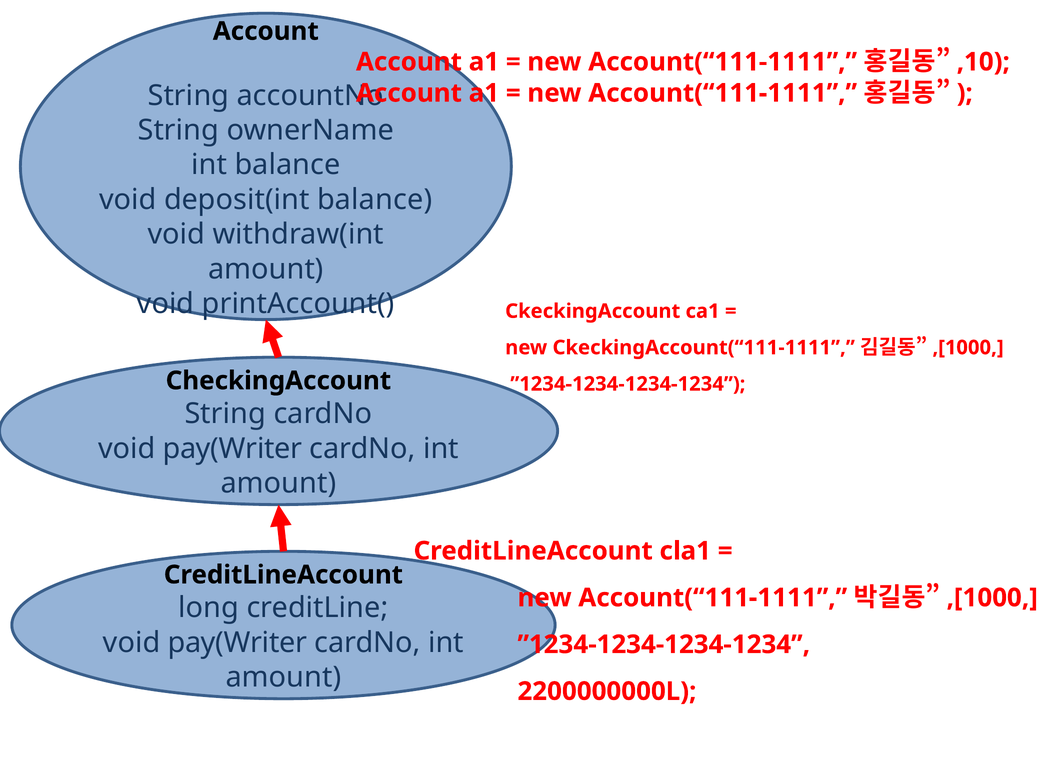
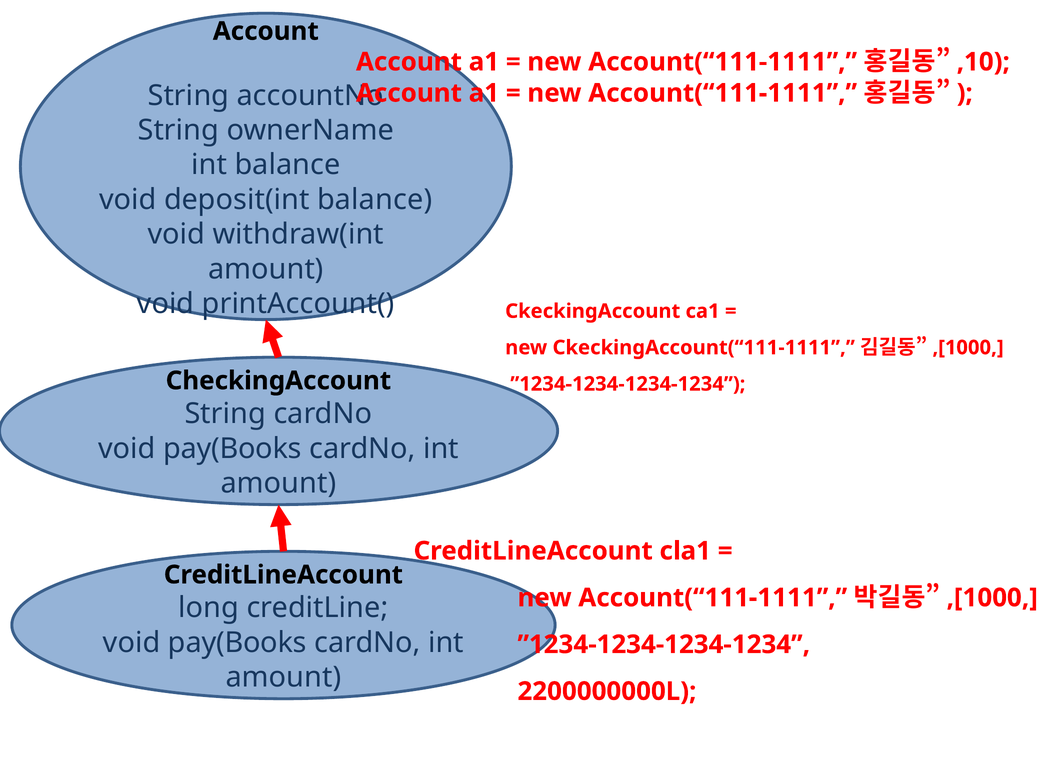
pay(Writer: pay(Writer -> pay(Books (232, 448)
pay(Writer: pay(Writer -> pay(Books (237, 642)
